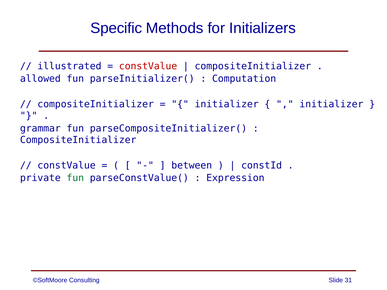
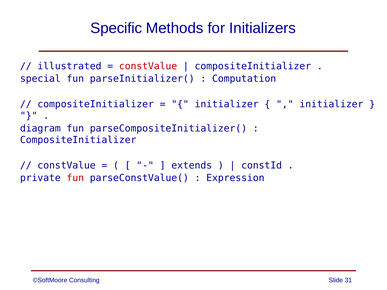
allowed: allowed -> special (40, 79)
grammar: grammar -> diagram (40, 129)
between: between -> extends (192, 166)
fun colour: green -> red (75, 178)
